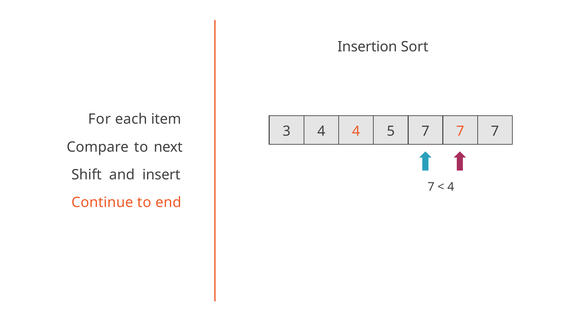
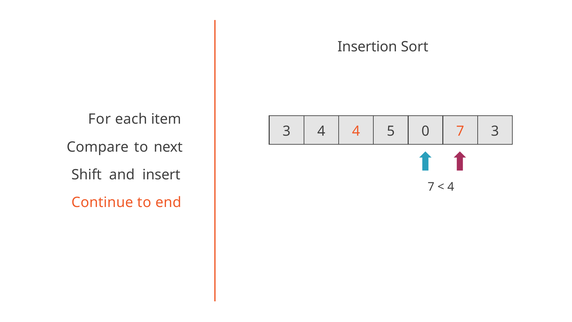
5 7: 7 -> 0 (425, 131)
7: 7 -> 3 (495, 131)
